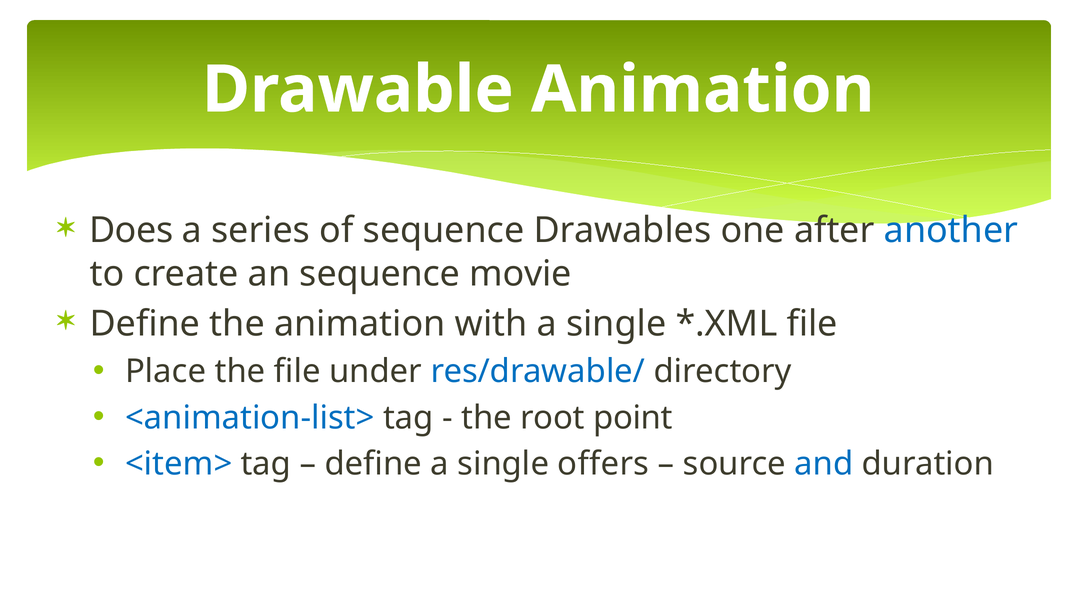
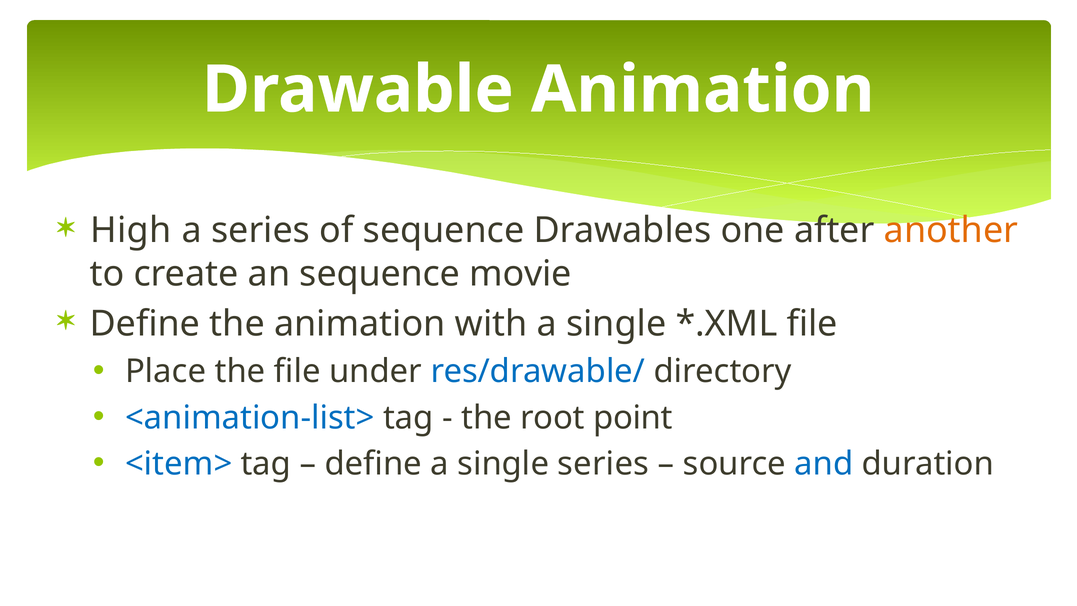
Does: Does -> High (131, 231)
another colour: blue -> orange (951, 231)
single offers: offers -> series (603, 464)
